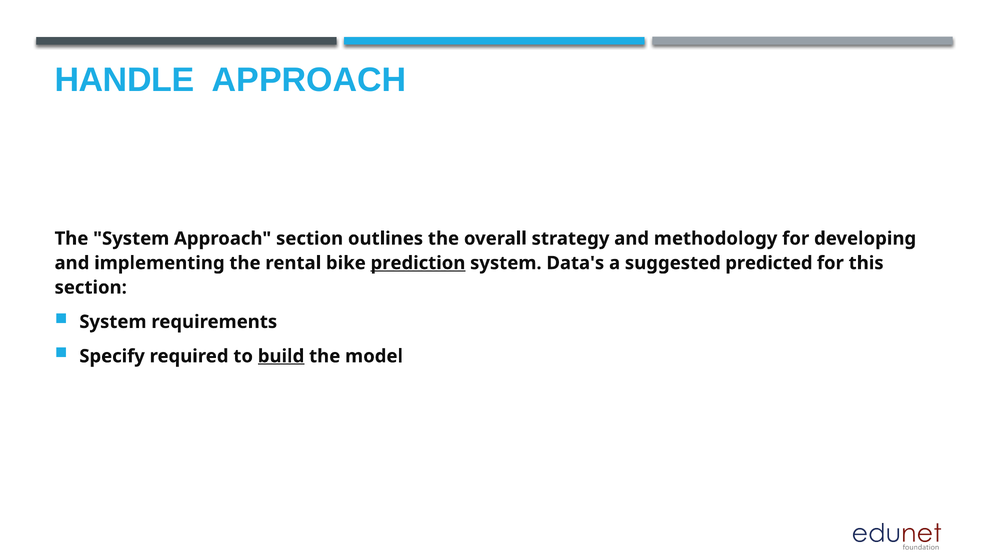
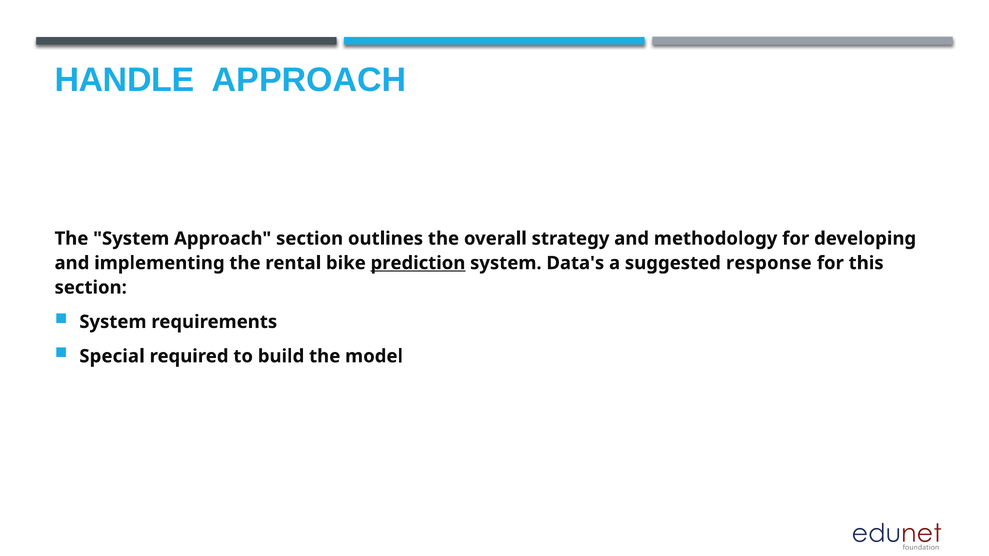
predicted: predicted -> response (769, 263)
Specify: Specify -> Special (112, 356)
build underline: present -> none (281, 356)
